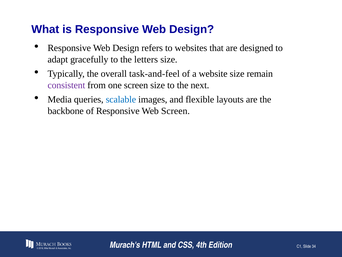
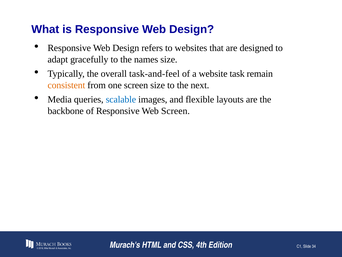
letters: letters -> names (146, 59)
website size: size -> task (237, 74)
consistent colour: purple -> orange (66, 85)
